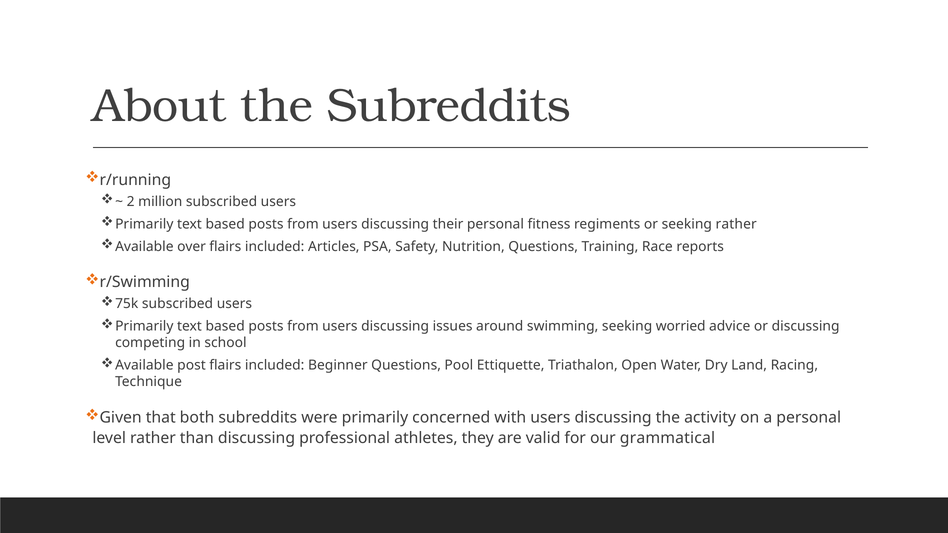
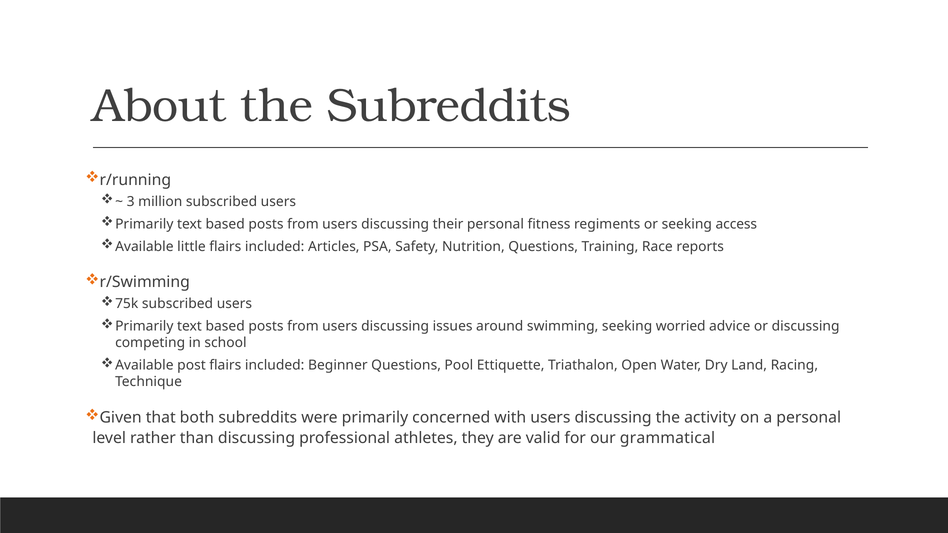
2: 2 -> 3 (131, 202)
seeking rather: rather -> access (736, 224)
over: over -> little (191, 247)
